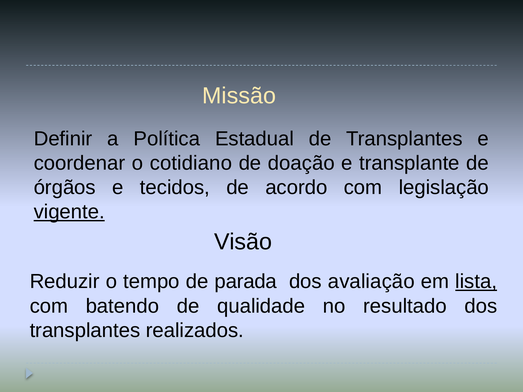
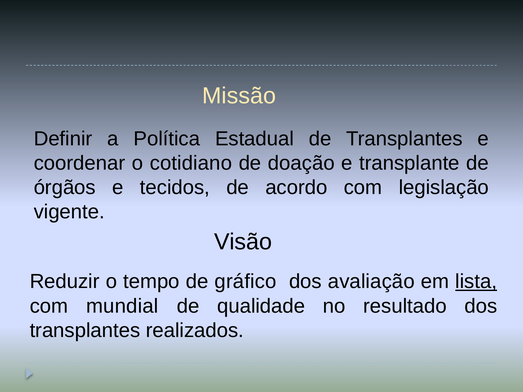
vigente underline: present -> none (69, 212)
parada: parada -> gráfico (246, 282)
batendo: batendo -> mundial (122, 306)
